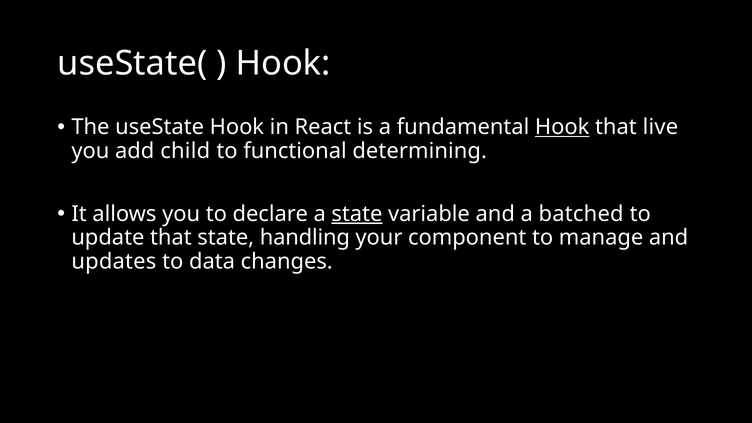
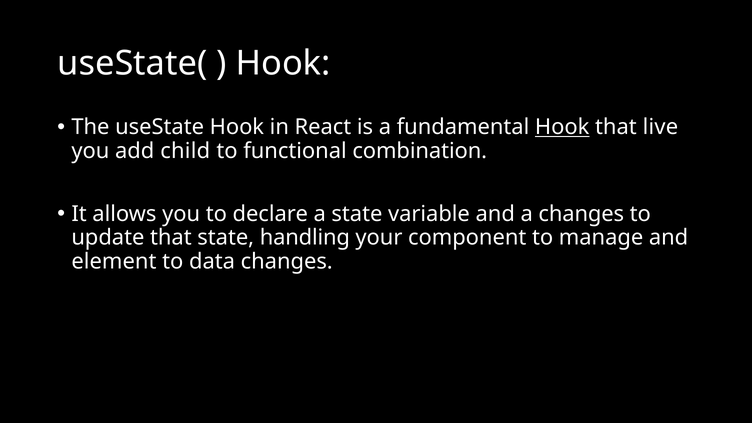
determining: determining -> combination (420, 151)
state underline: present -> none (357, 214)
a batched: batched -> changes (581, 214)
updates: updates -> element (114, 261)
